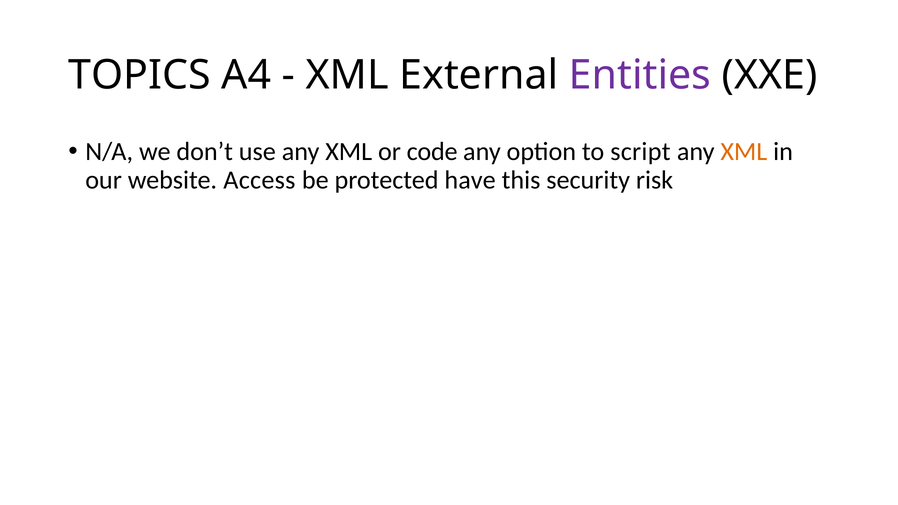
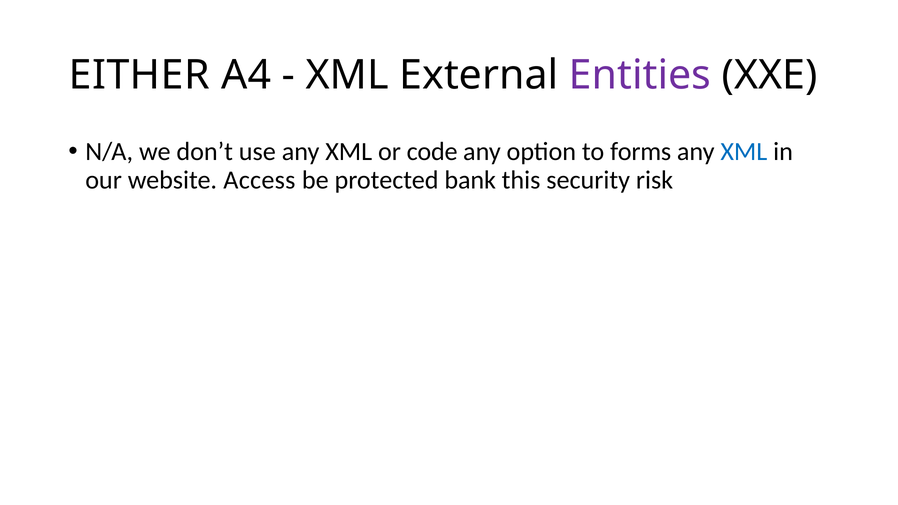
TOPICS: TOPICS -> EITHER (139, 75)
script: script -> forms (641, 152)
XML colour: orange -> blue (744, 152)
have: have -> bank (470, 180)
